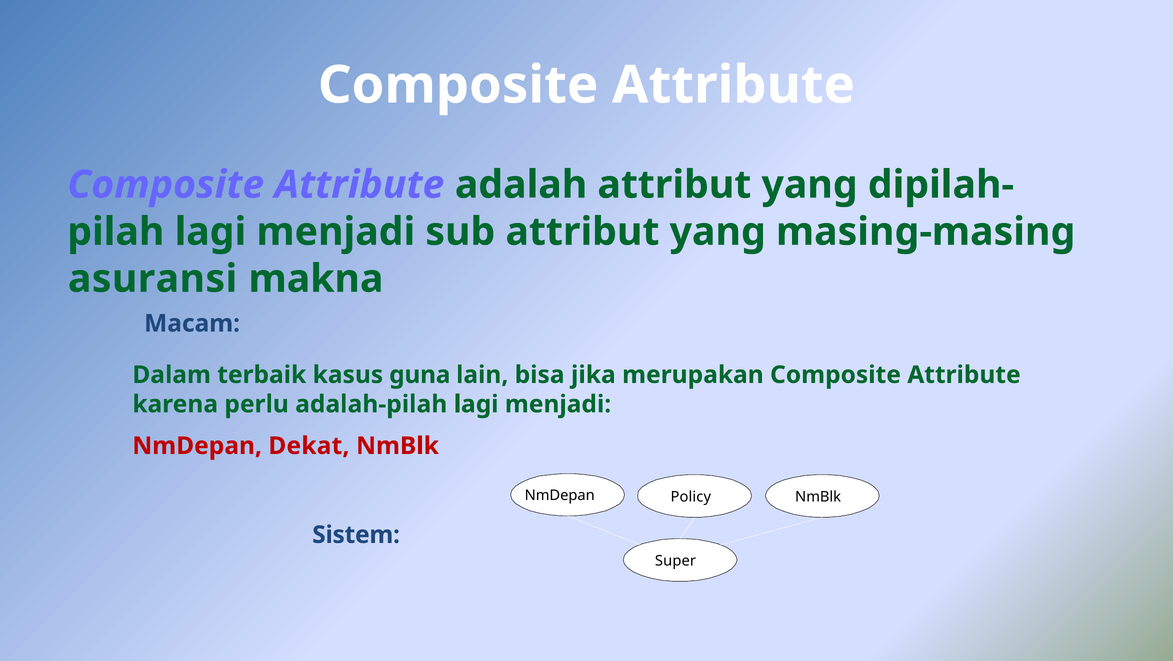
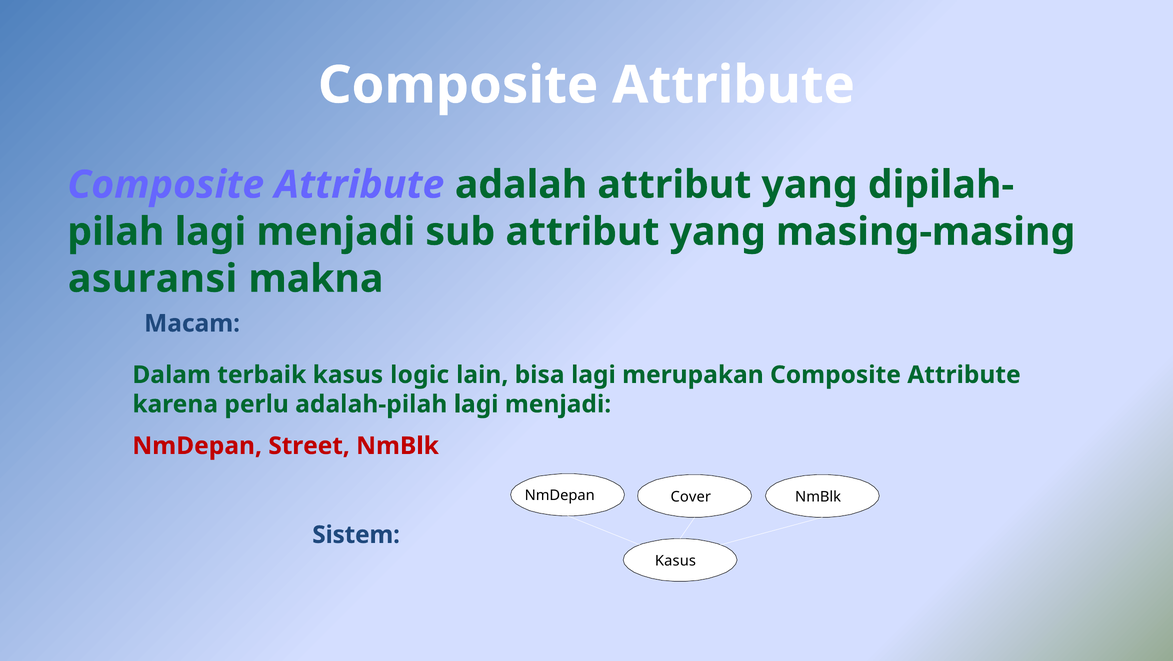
guna: guna -> logic (420, 375)
bisa jika: jika -> lagi (593, 375)
Dekat: Dekat -> Street (309, 446)
Policy: Policy -> Cover (691, 497)
Super: Super -> Kasus (675, 561)
